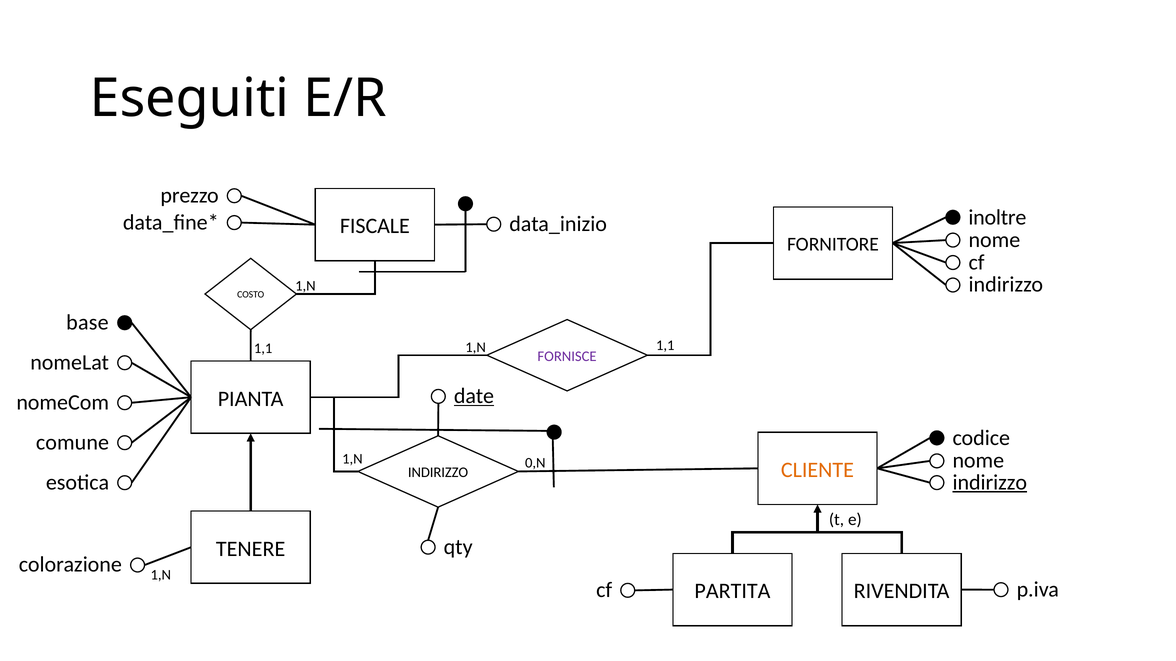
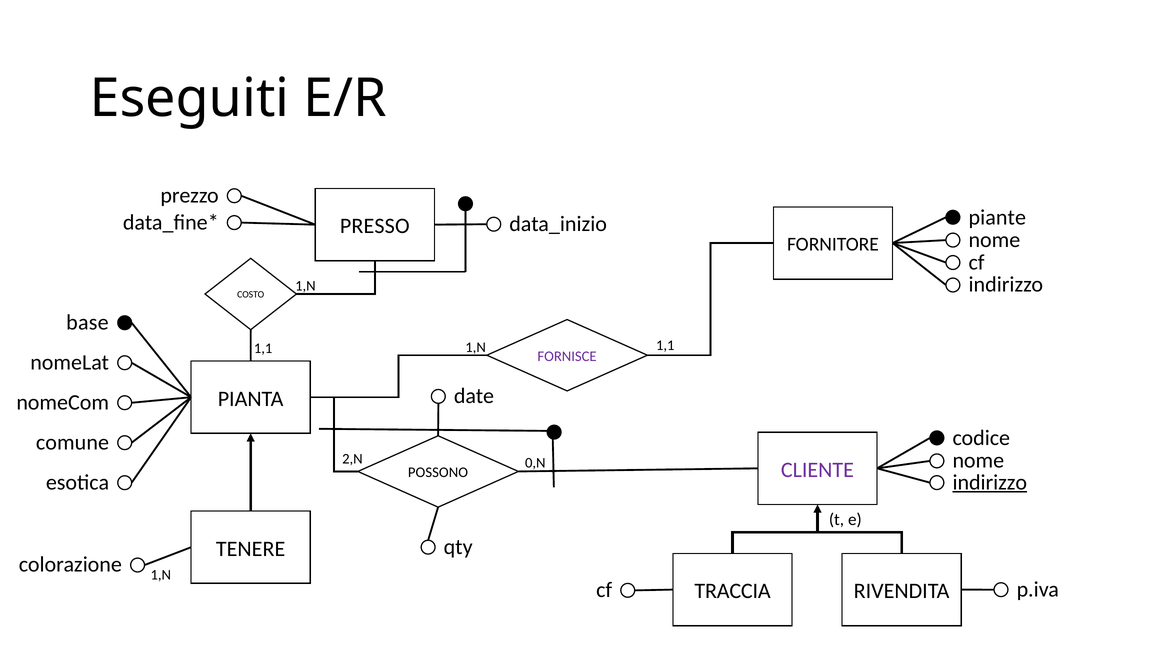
inoltre: inoltre -> piante (997, 217)
FISCALE: FISCALE -> PRESSO (375, 226)
date underline: present -> none (474, 396)
1,N: 1,N -> 2,N (352, 459)
CLIENTE colour: orange -> purple (817, 470)
INDIRIZZO: INDIRIZZO -> POSSONO (438, 473)
PARTITA: PARTITA -> TRACCIA (733, 592)
